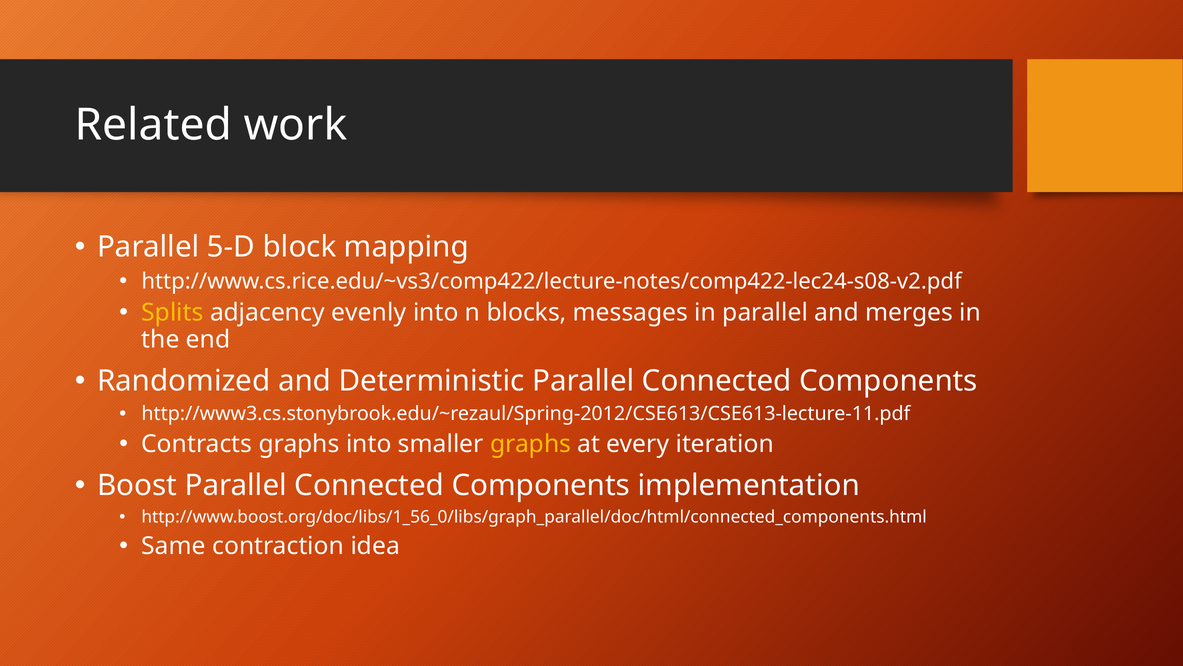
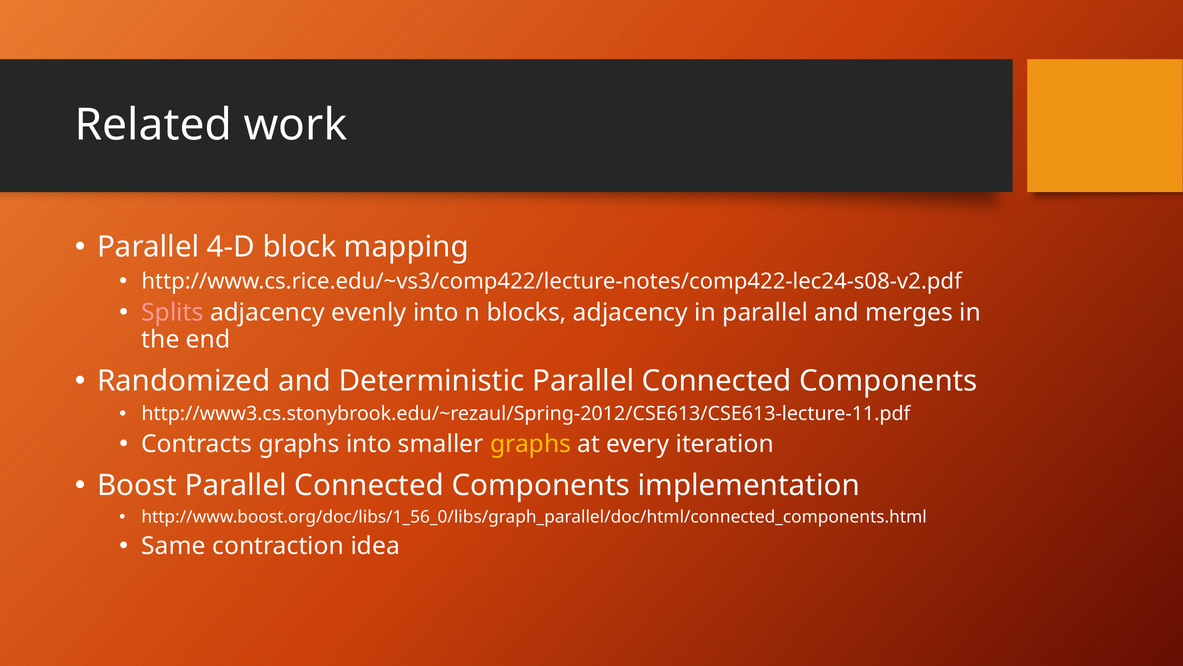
5-D: 5-D -> 4-D (231, 247)
Splits colour: yellow -> pink (172, 313)
blocks messages: messages -> adjacency (630, 313)
